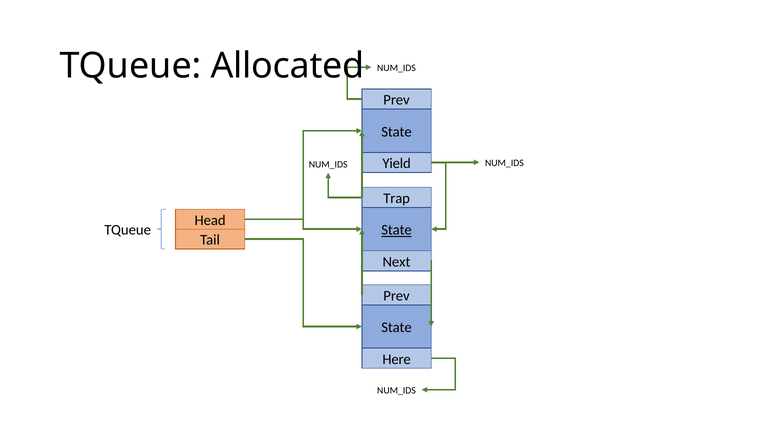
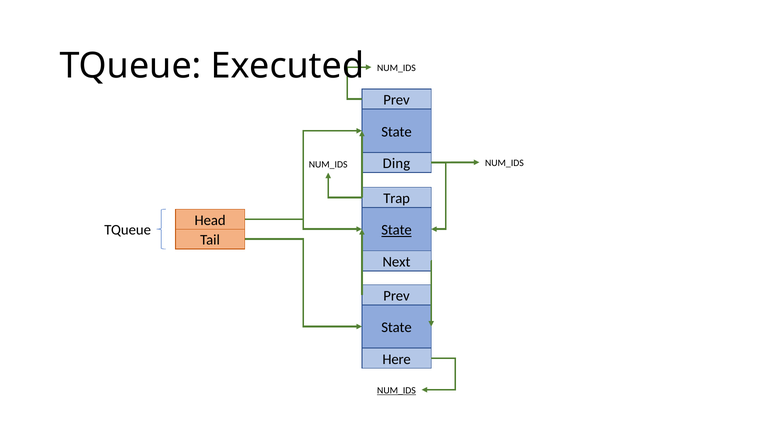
Allocated: Allocated -> Executed (287, 66)
Yield: Yield -> Ding (396, 164)
NUM_IDS underline: none -> present (396, 391)
